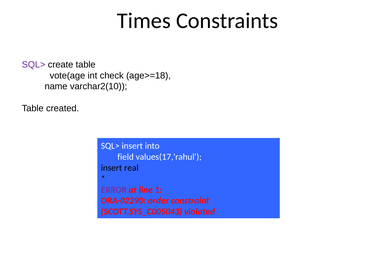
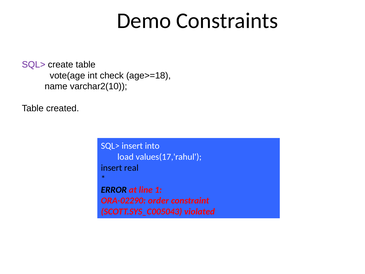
Times: Times -> Demo (144, 21)
field: field -> load (126, 157)
ERROR colour: purple -> black (114, 190)
